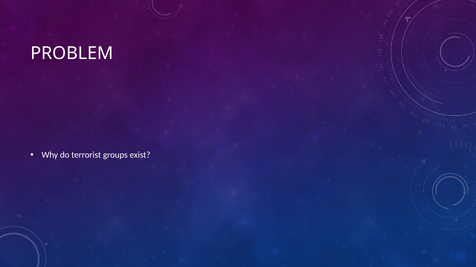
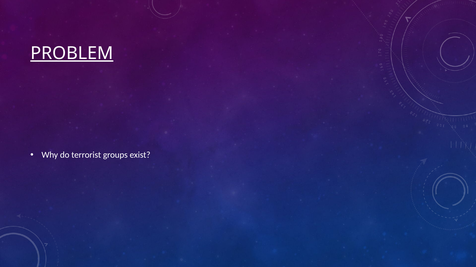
PROBLEM underline: none -> present (72, 53)
